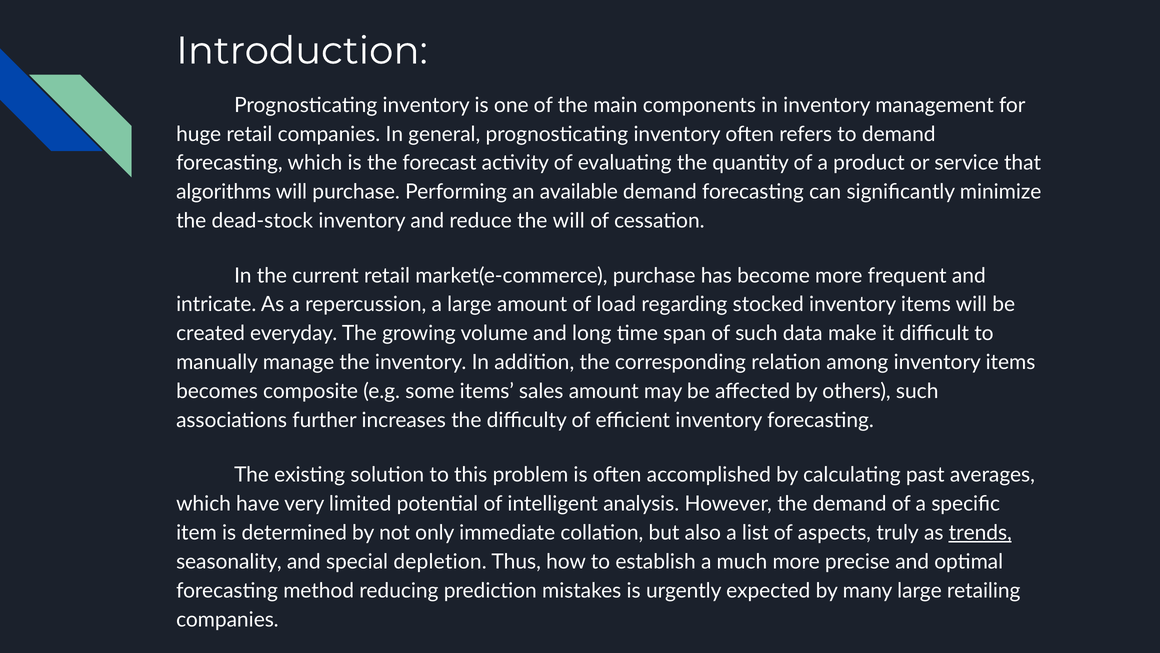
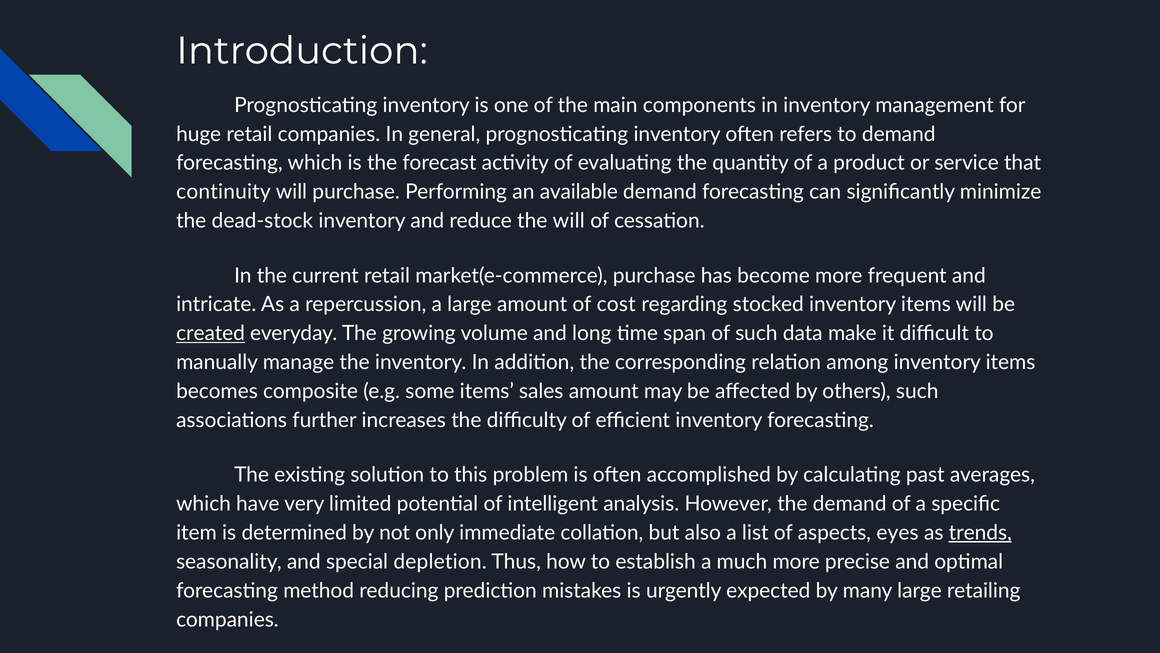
algorithms: algorithms -> continuity (223, 192)
load: load -> cost (616, 304)
created underline: none -> present (211, 333)
truly: truly -> eyes (898, 532)
